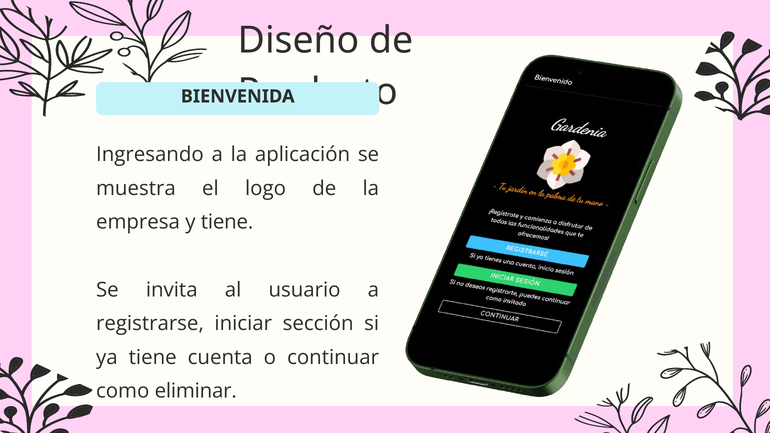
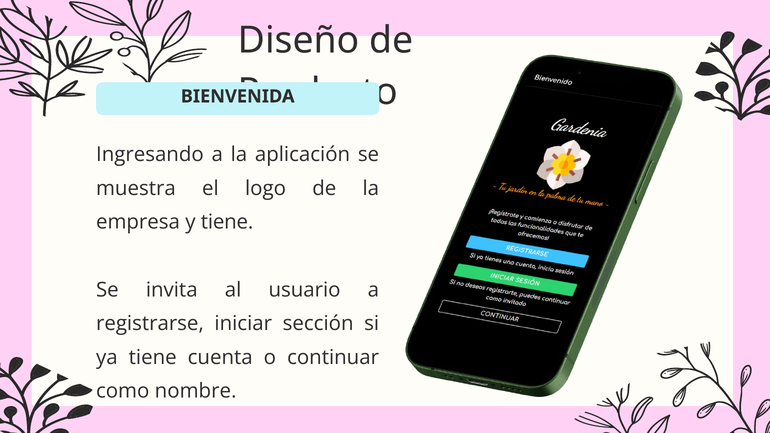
eliminar: eliminar -> nombre (196, 391)
